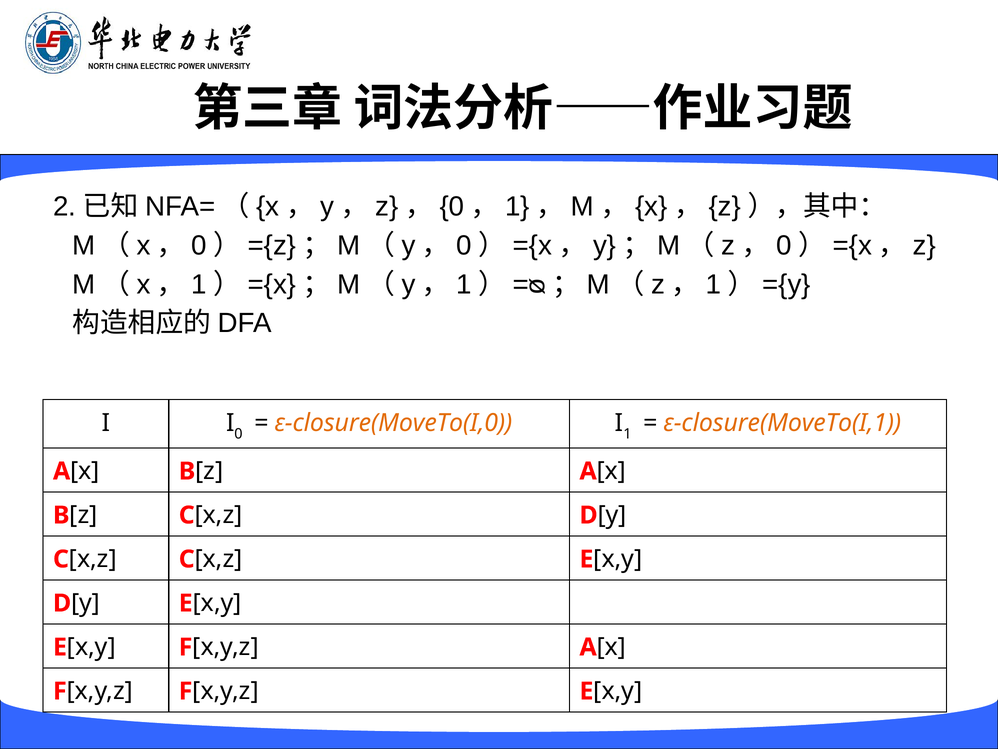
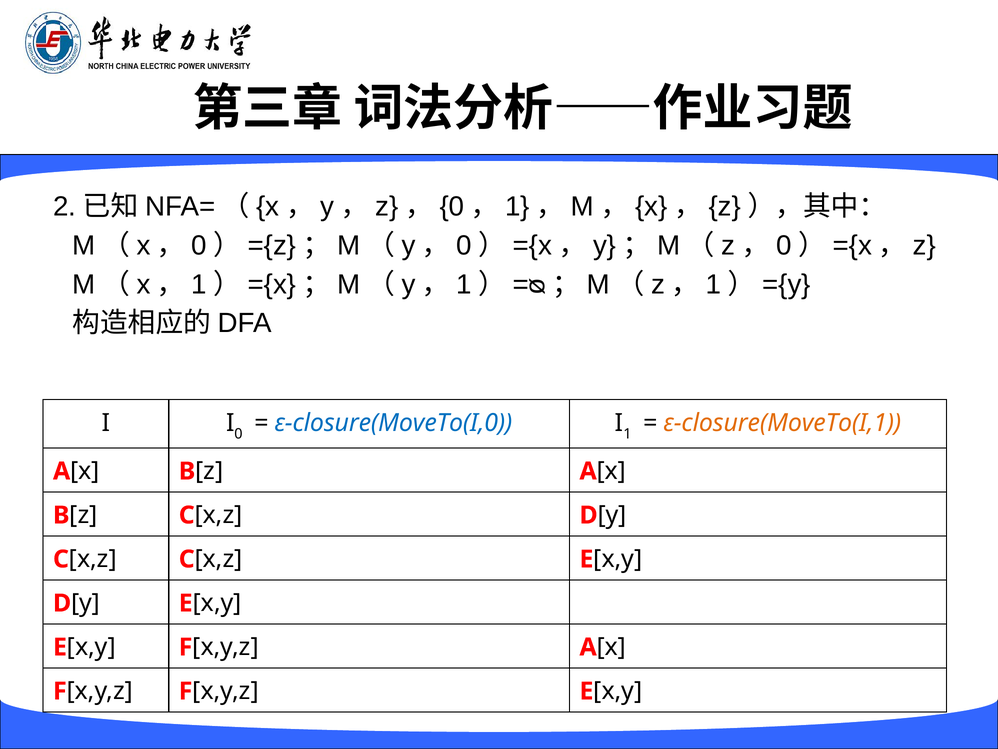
ε-closure(MoveTo(I,0 colour: orange -> blue (393, 423)
